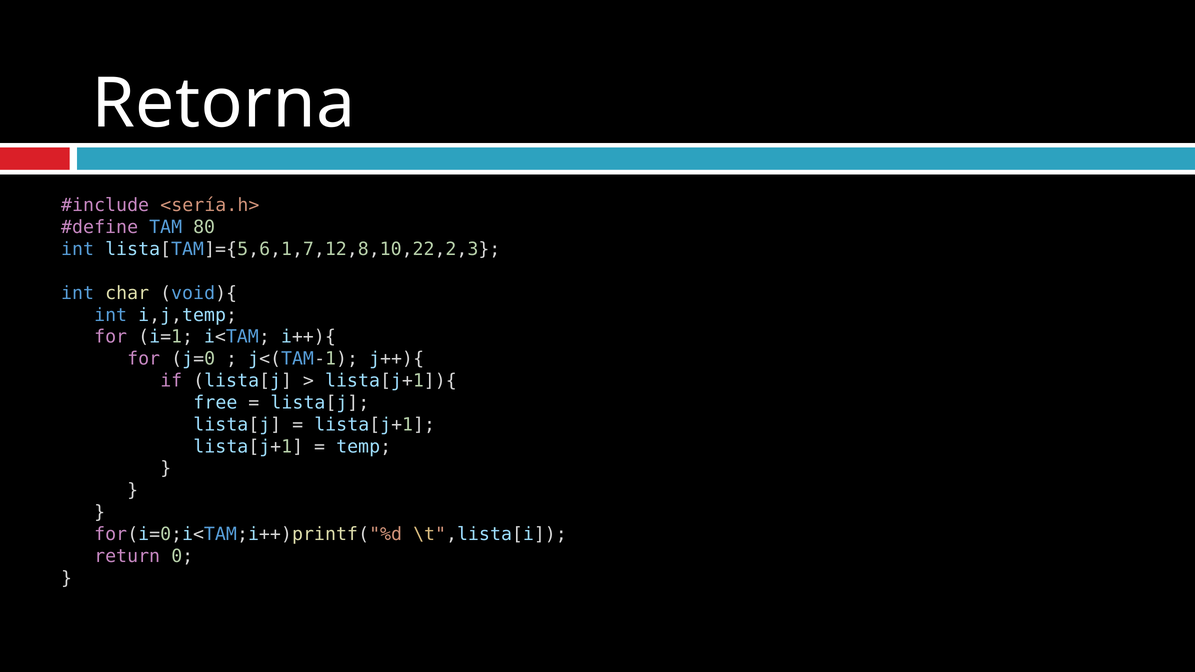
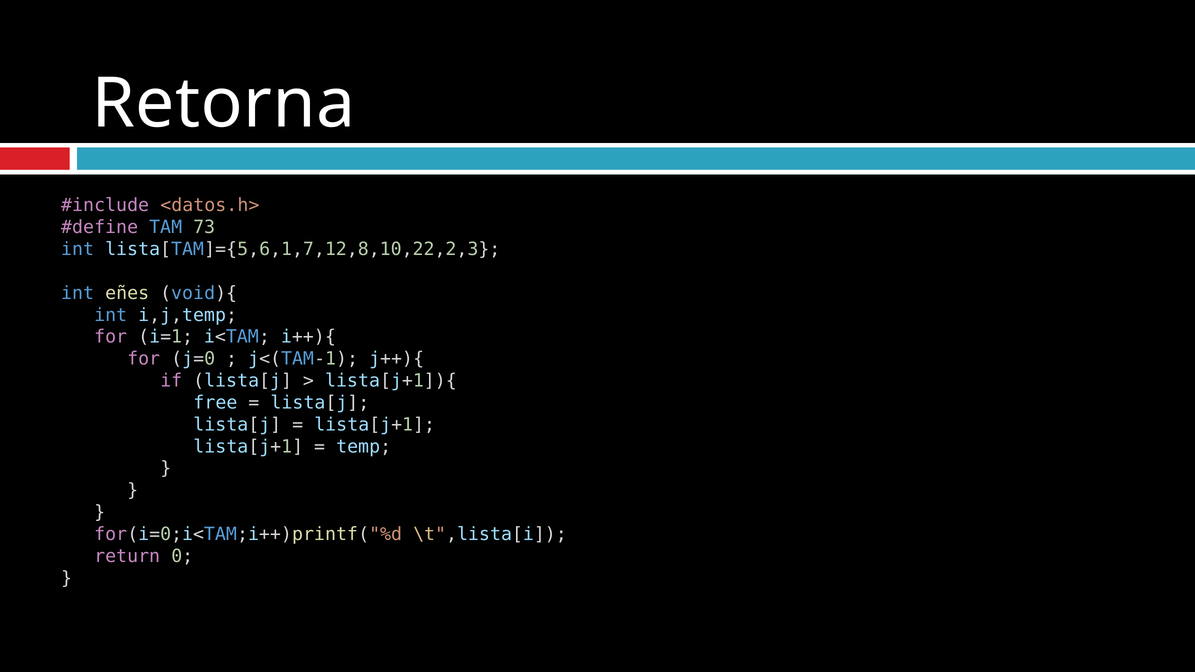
<sería.h>: <sería.h> -> <datos.h> (210, 206)
80: 80 -> 73 (204, 227)
char: char -> eñes (127, 293)
